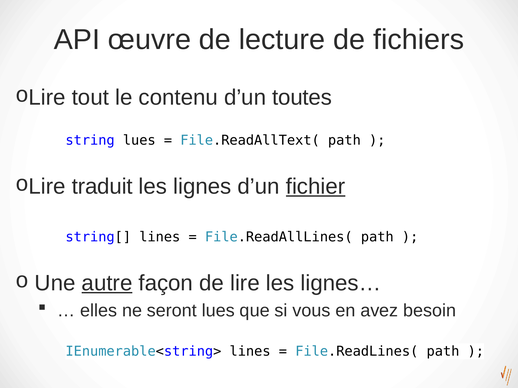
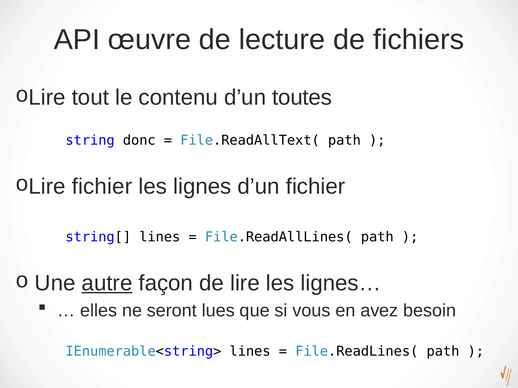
string lues: lues -> donc (139, 141)
traduit: traduit -> fichier (102, 187)
fichier underline: present -> none (316, 187)
